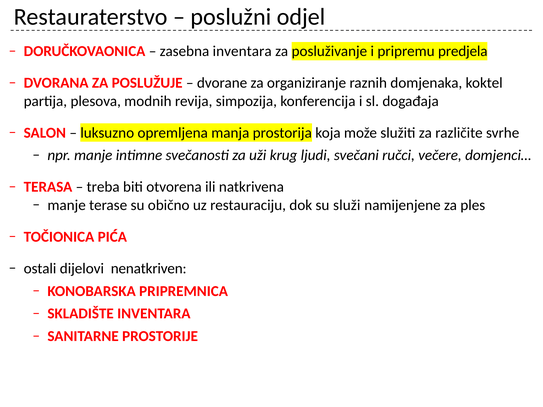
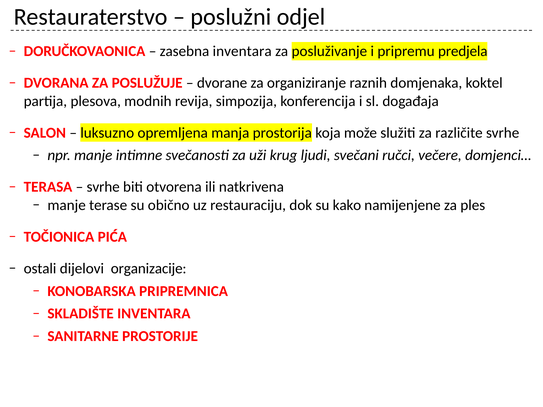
treba: treba -> svrhe (103, 187)
služi: služi -> kako (347, 205)
nenatkriven: nenatkriven -> organizacije (149, 269)
